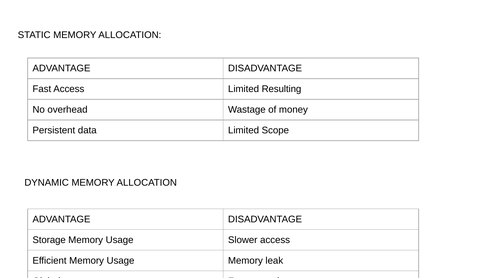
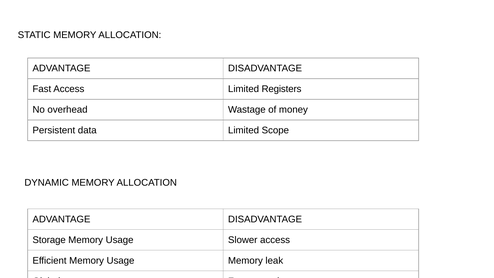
Resulting: Resulting -> Registers (282, 89)
